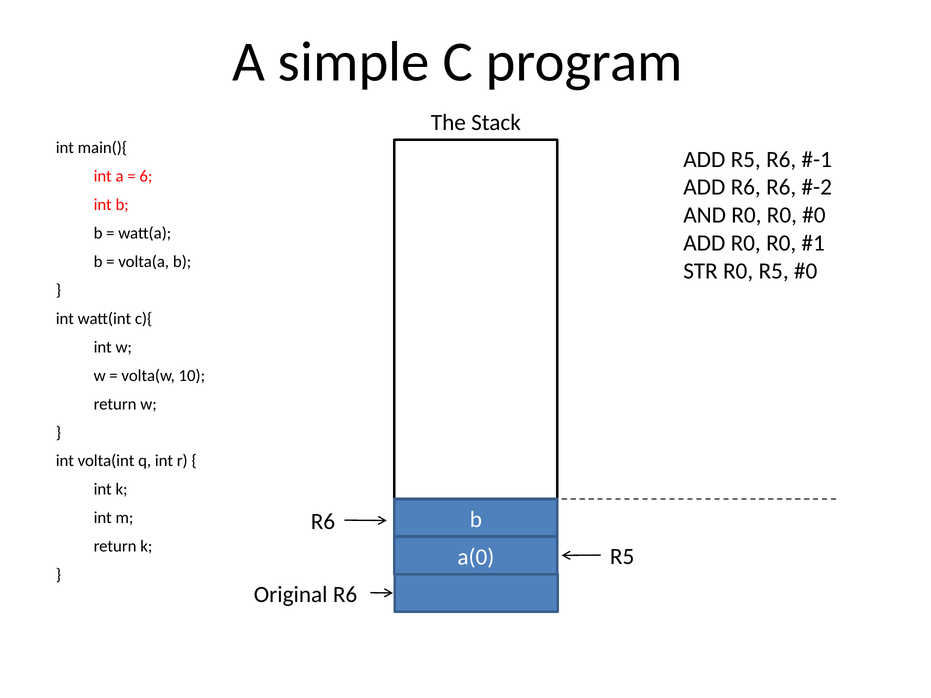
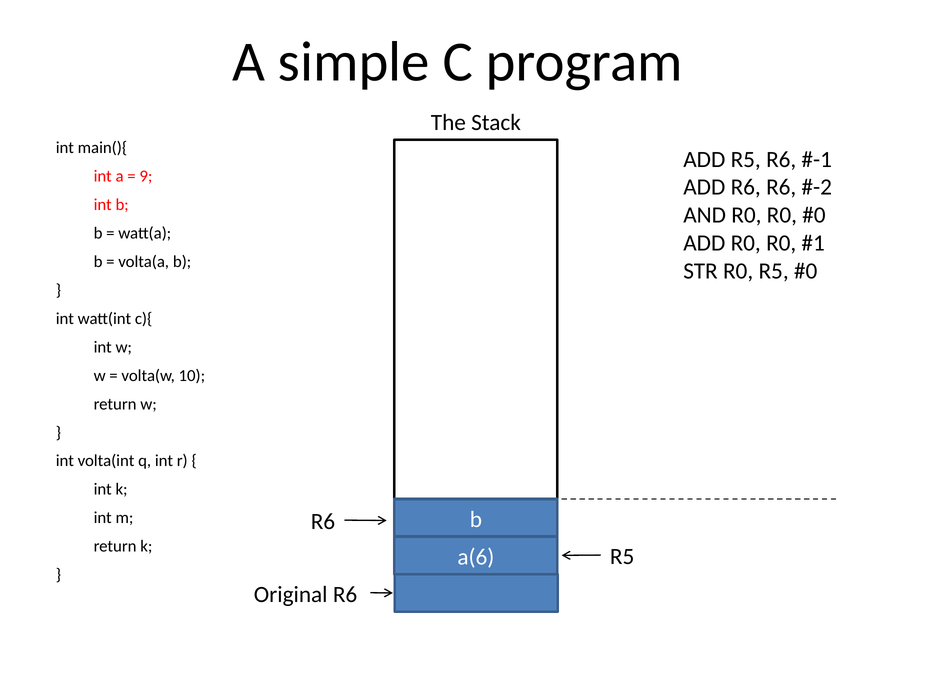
6: 6 -> 9 (146, 176)
a(0: a(0 -> a(6 (476, 557)
